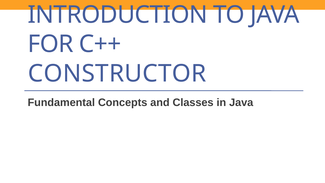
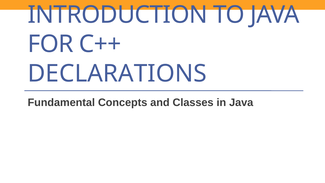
CONSTRUCTOR: CONSTRUCTOR -> DECLARATIONS (117, 73)
